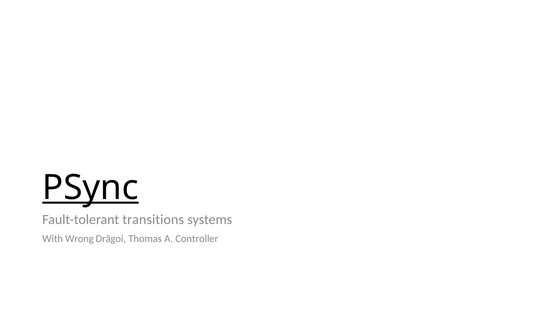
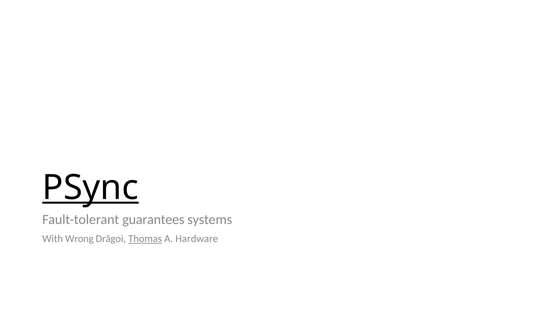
transitions: transitions -> guarantees (153, 220)
Thomas underline: none -> present (145, 239)
Controller: Controller -> Hardware (197, 239)
